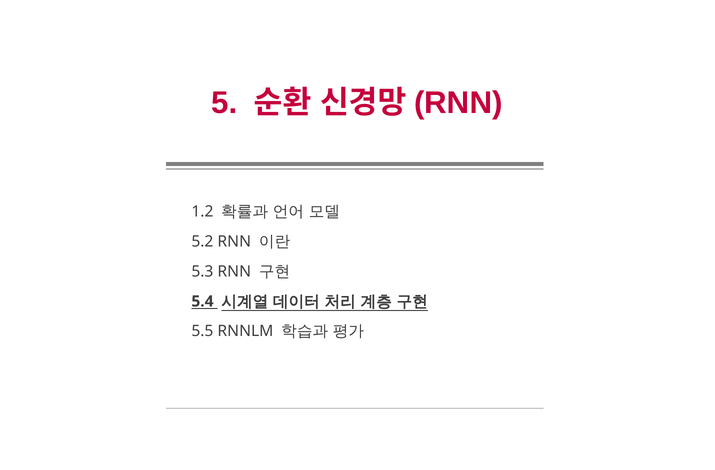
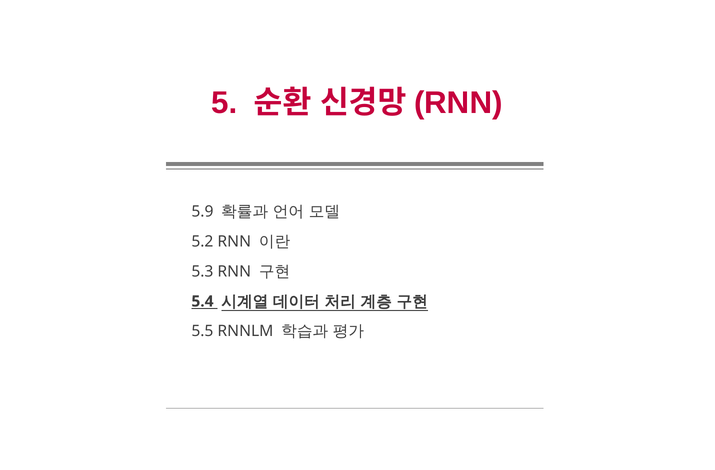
1.2: 1.2 -> 5.9 (202, 211)
